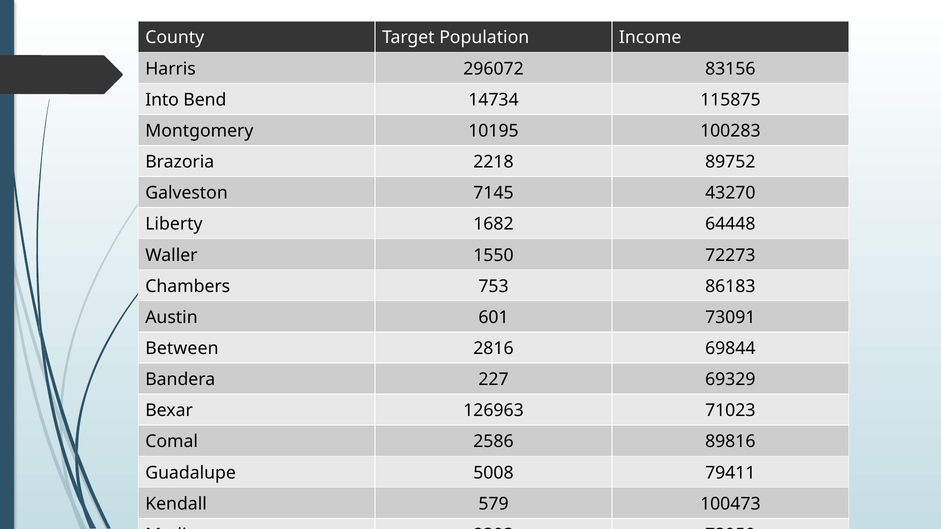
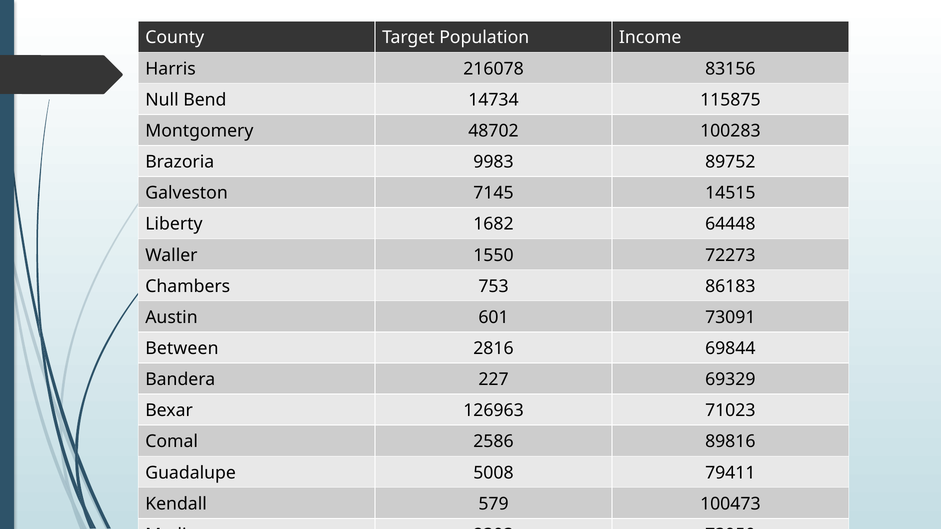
296072: 296072 -> 216078 (494, 69)
Into: Into -> Null (162, 100)
10195: 10195 -> 48702 (493, 131)
2218: 2218 -> 9983 (493, 162)
43270: 43270 -> 14515 (730, 193)
